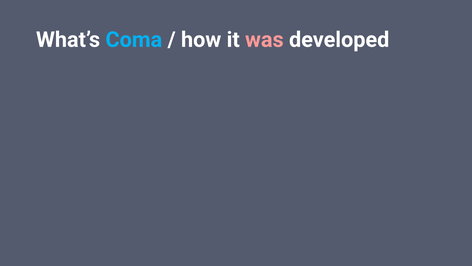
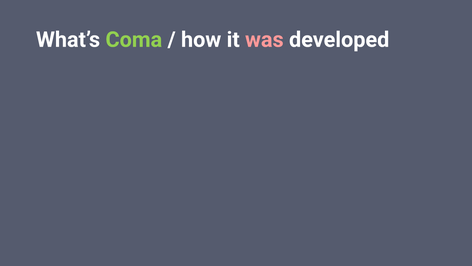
Coma colour: light blue -> light green (134, 40)
